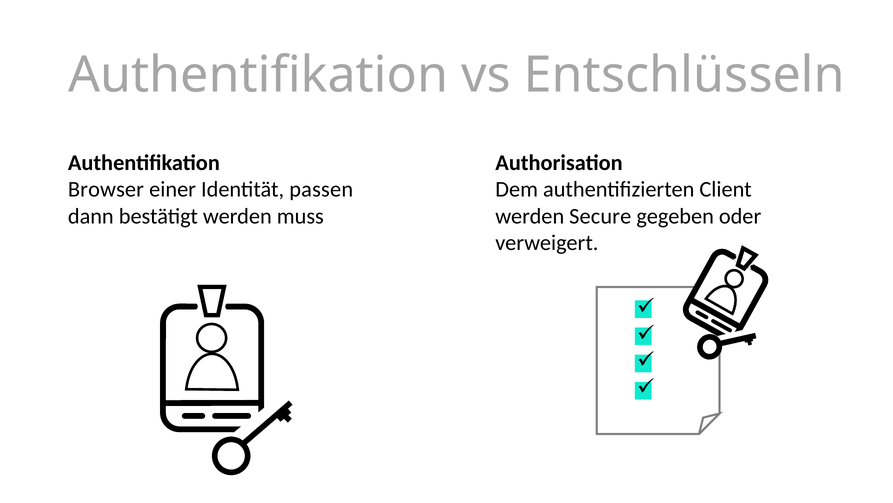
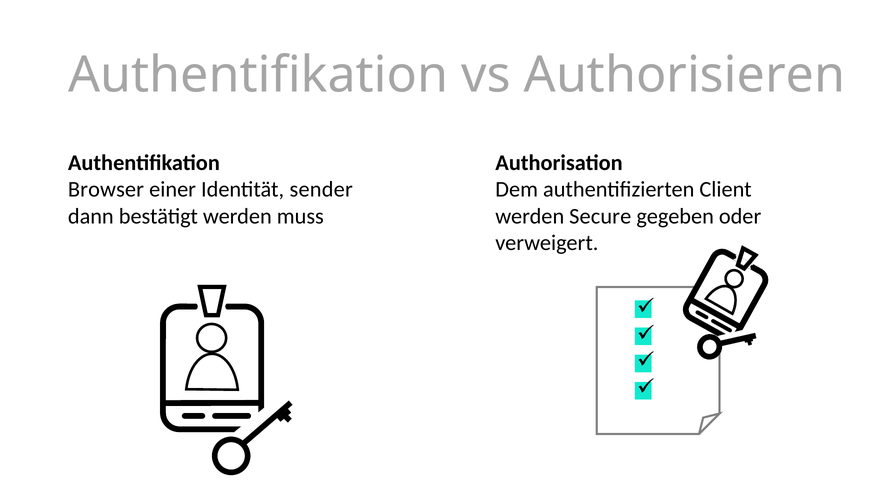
Entschlüsseln: Entschlüsseln -> Authorisieren (685, 75)
passen: passen -> sender (321, 189)
